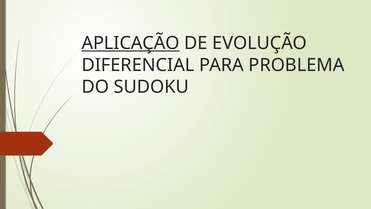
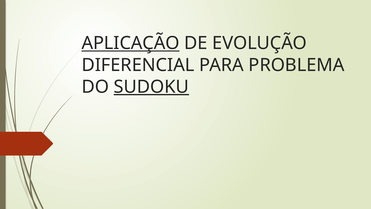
SUDOKU underline: none -> present (151, 87)
